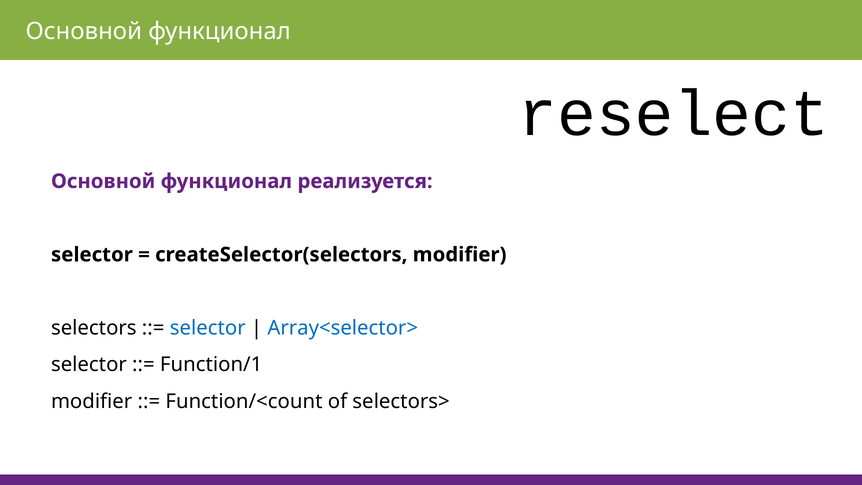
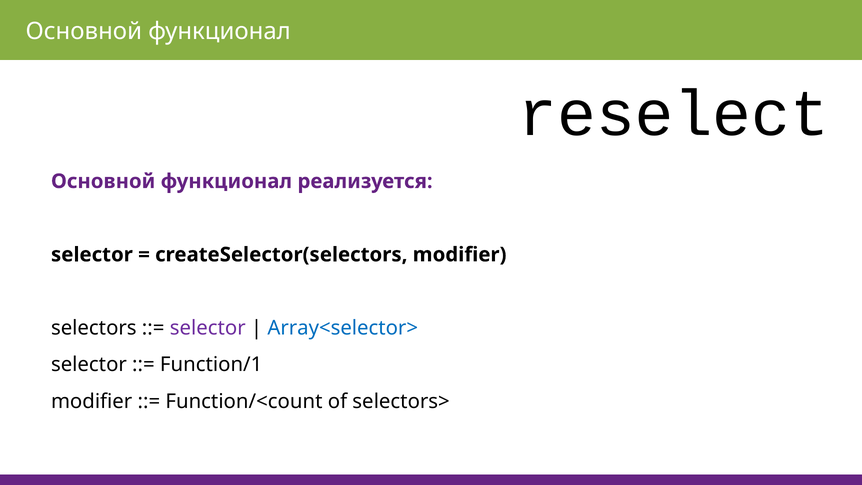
selector colour: blue -> purple (208, 328)
